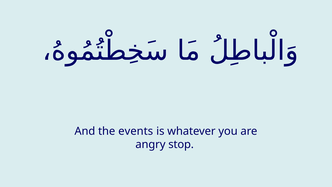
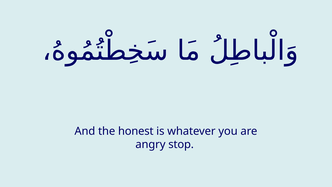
events: events -> honest (136, 131)
